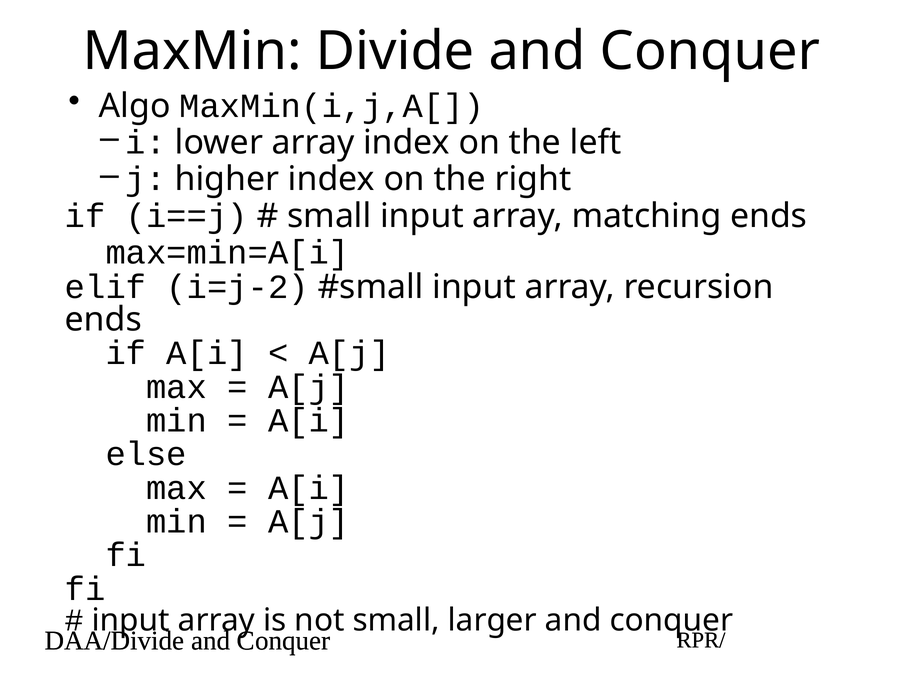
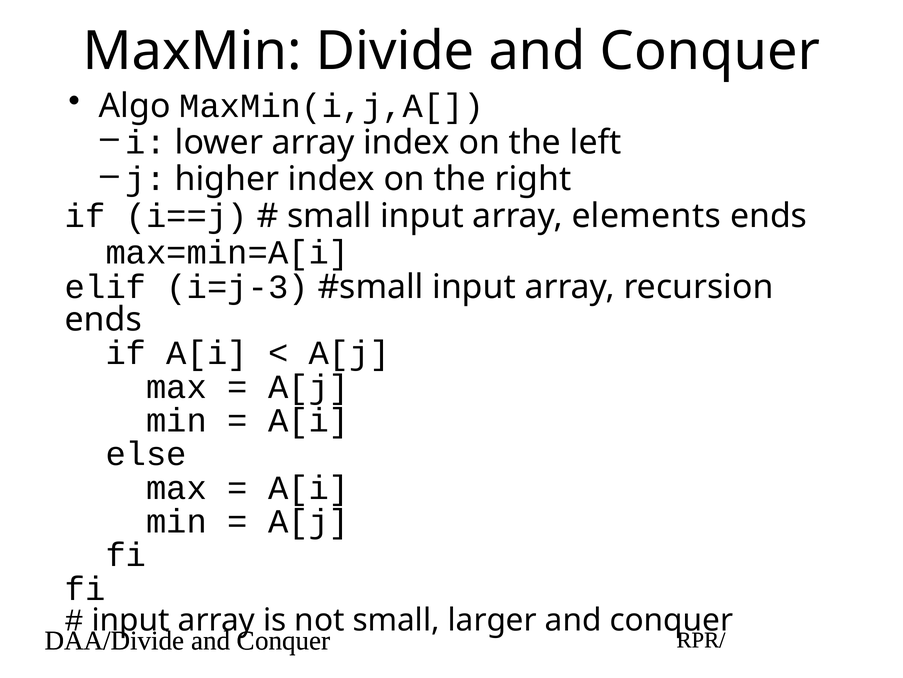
matching: matching -> elements (646, 216)
i=j-2: i=j-2 -> i=j-3 (238, 287)
